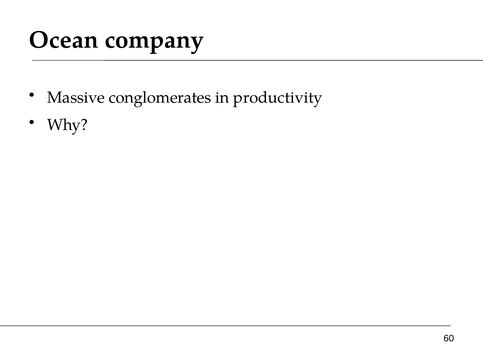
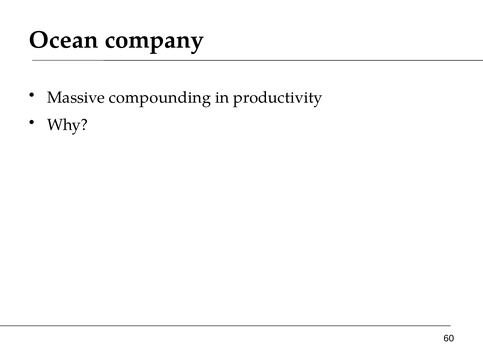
conglomerates: conglomerates -> compounding (160, 98)
